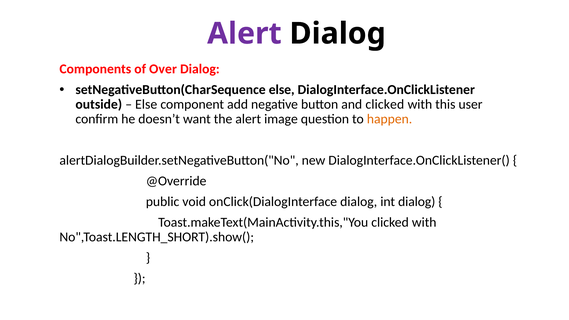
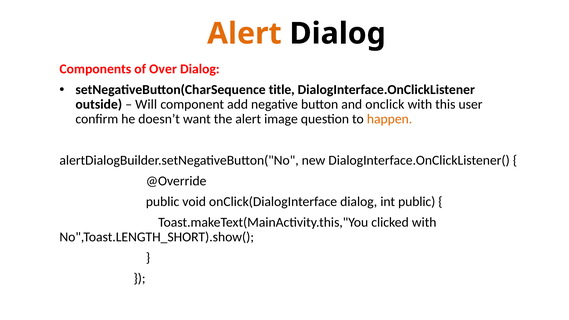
Alert colour: purple -> orange (244, 34)
setNegativeButton(CharSequence else: else -> title (282, 90)
Else: Else -> Will (146, 104)
and clicked: clicked -> onclick (385, 104)
int dialog: dialog -> public (417, 202)
